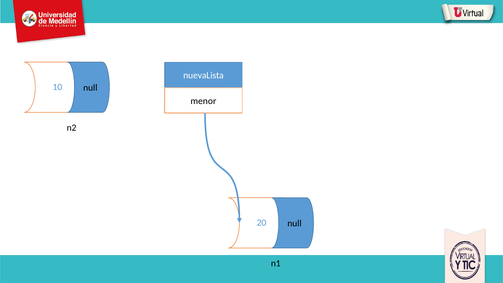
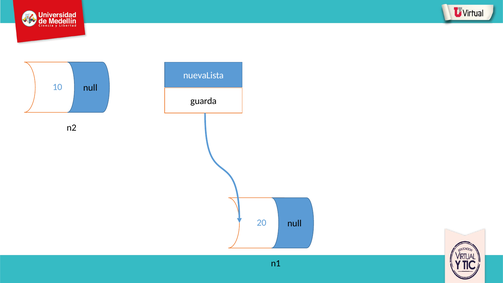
menor: menor -> guarda (204, 101)
